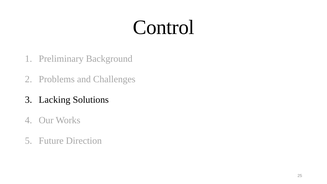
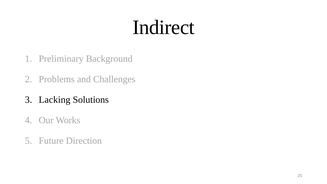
Control: Control -> Indirect (164, 27)
